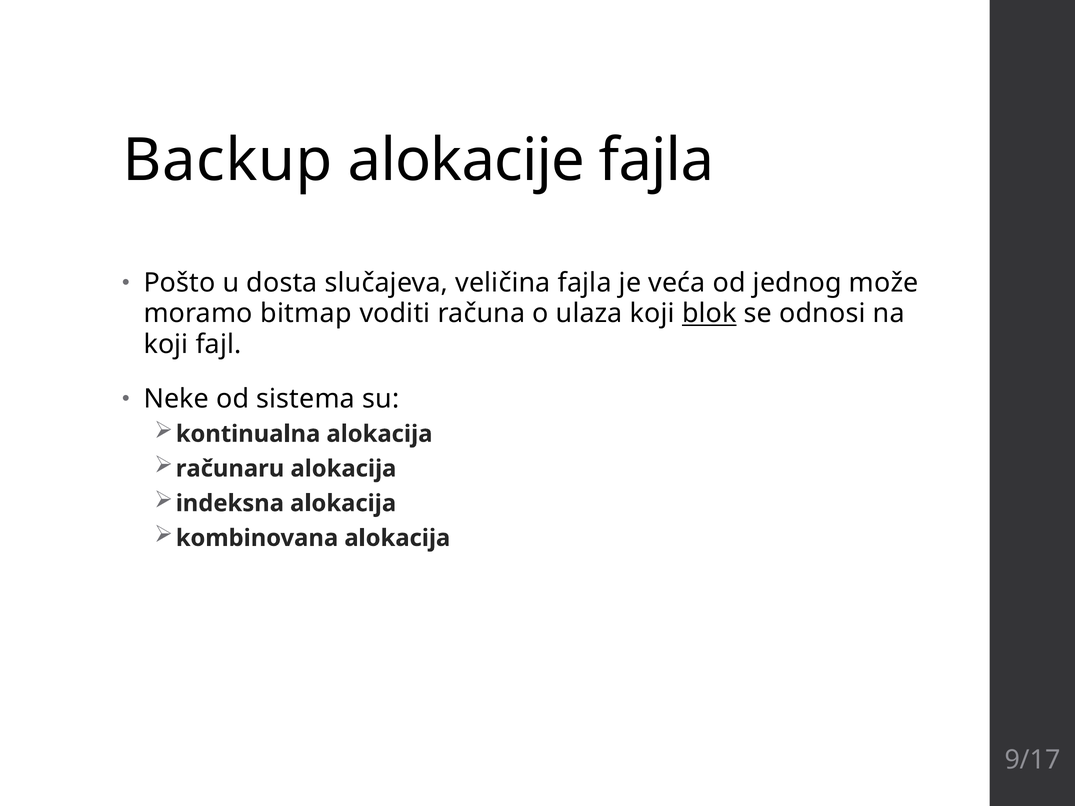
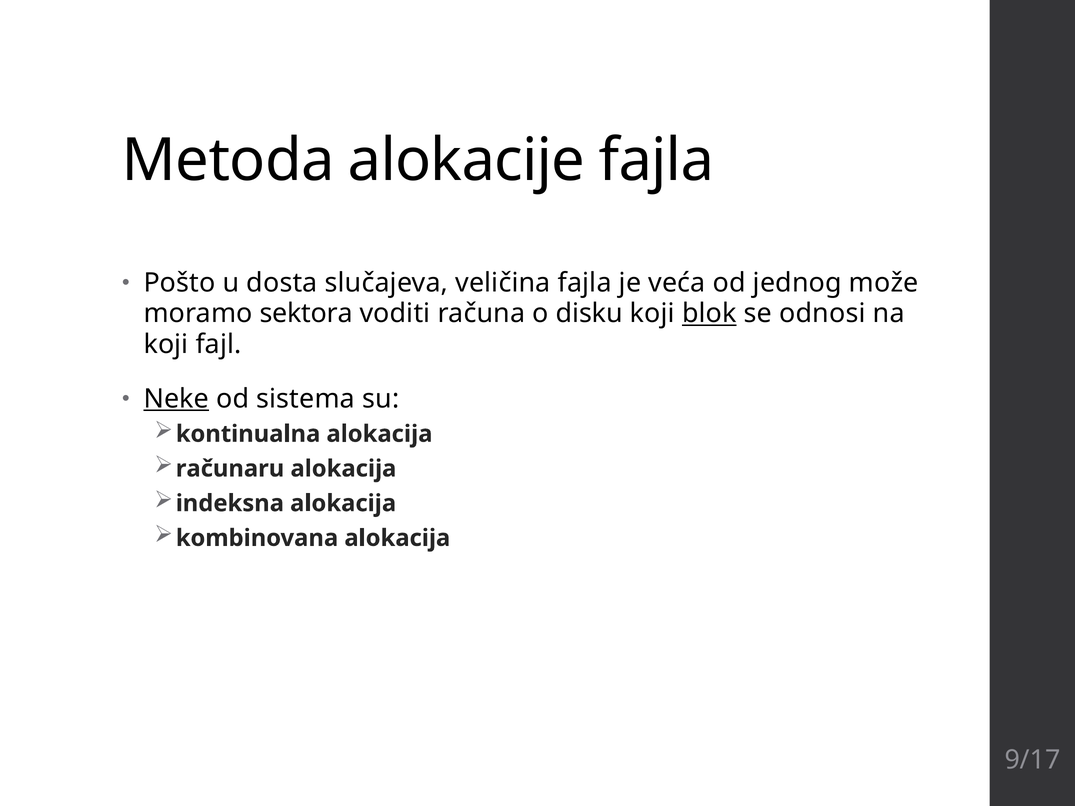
Backup: Backup -> Metoda (228, 161)
bitmap: bitmap -> sektora (306, 314)
ulaza: ulaza -> disku (589, 314)
Neke underline: none -> present (176, 399)
